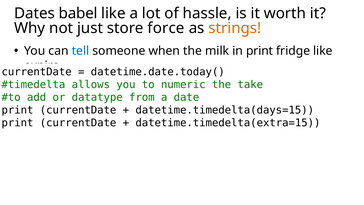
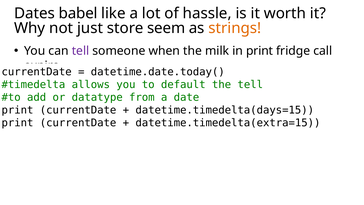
force: force -> seem (166, 28)
tell colour: blue -> purple (81, 51)
fridge like: like -> call (323, 51)
numeric: numeric -> default (183, 85)
the take: take -> tell (250, 85)
